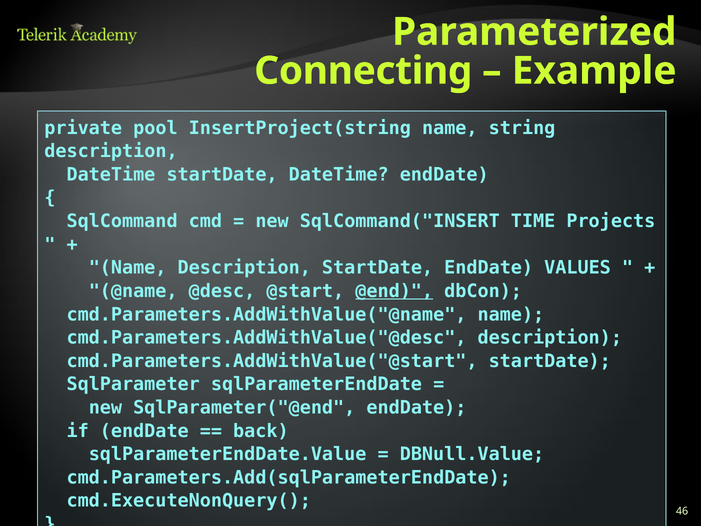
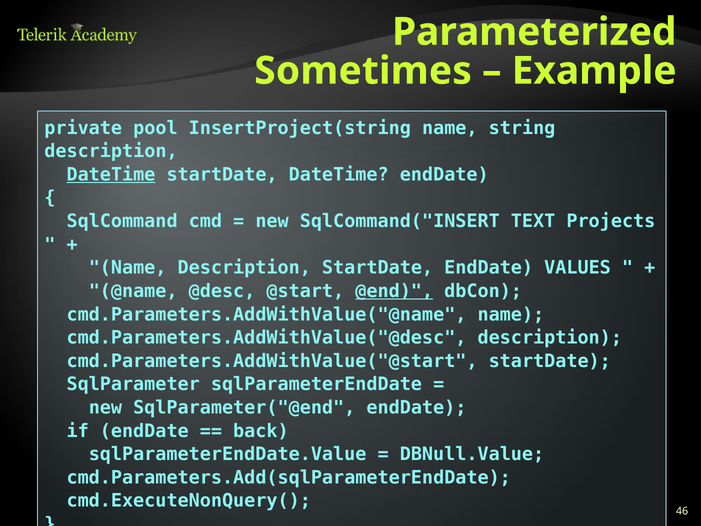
Connecting: Connecting -> Sometimes (363, 71)
DateTime underline: none -> present (111, 175)
TIME: TIME -> TEXT (533, 221)
